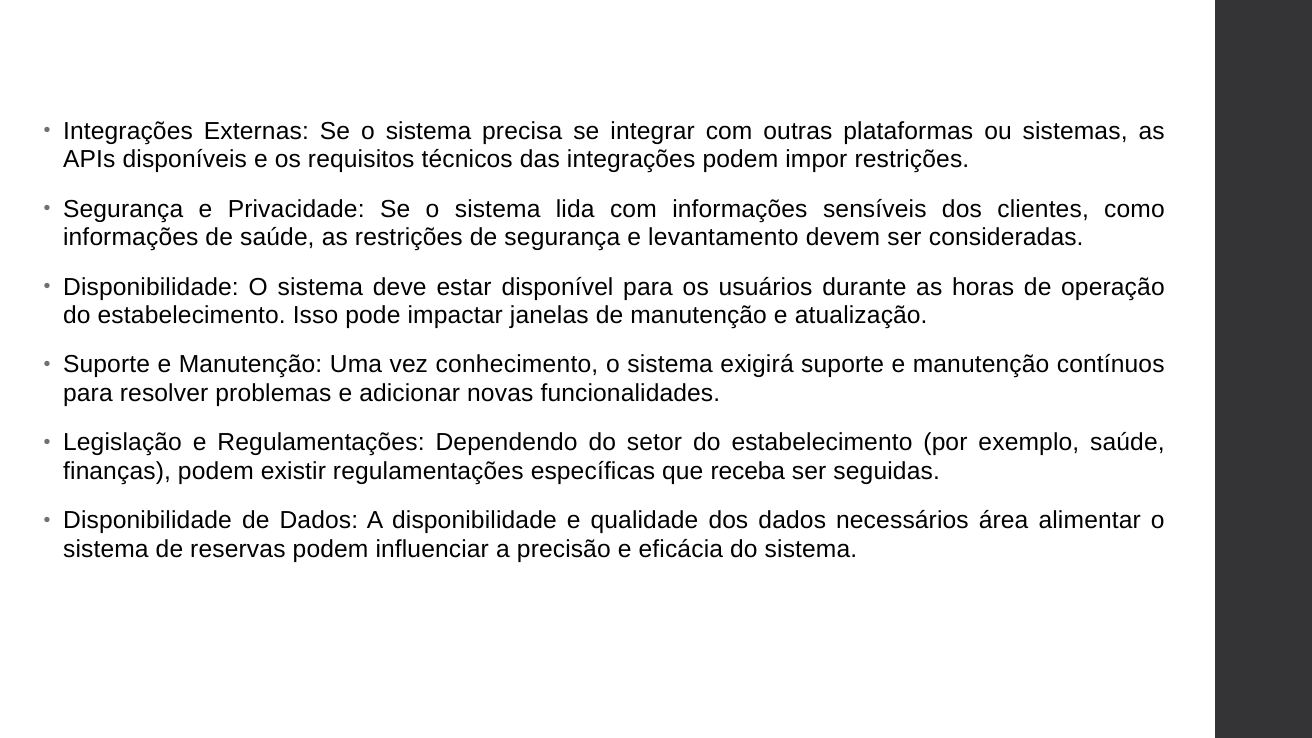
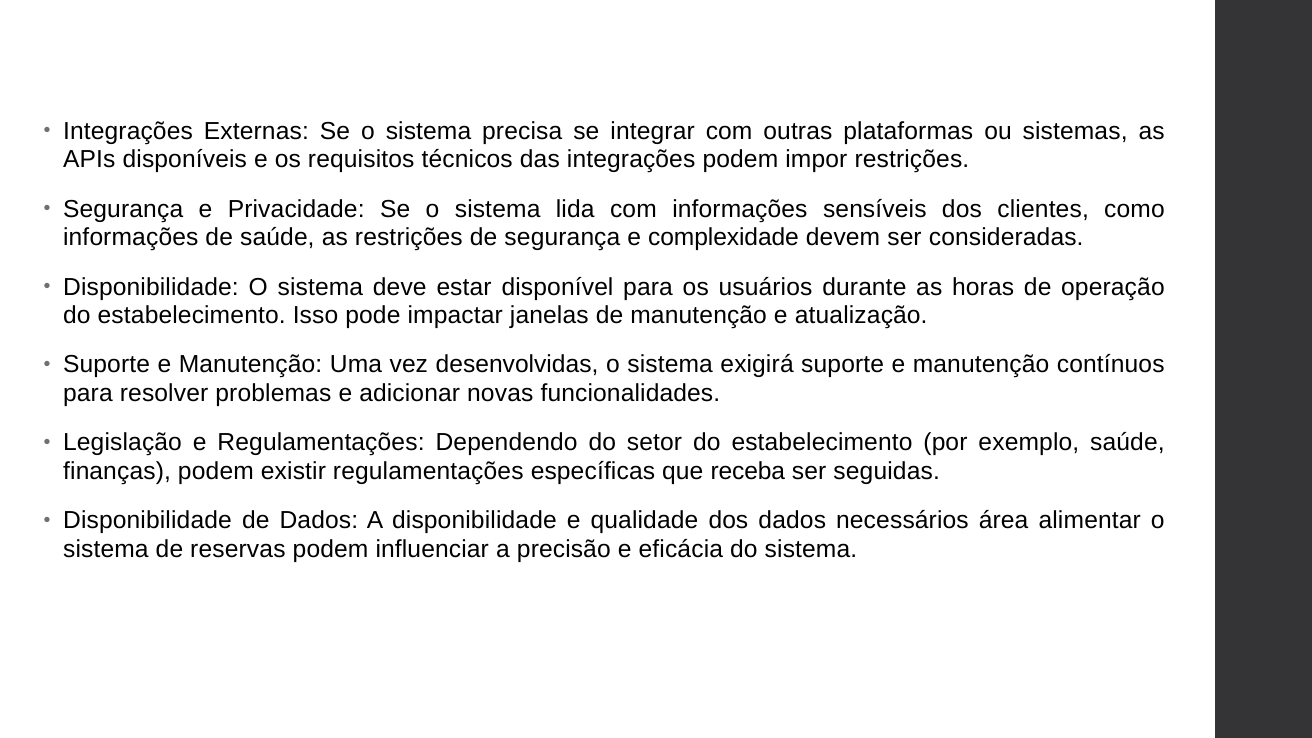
levantamento: levantamento -> complexidade (724, 237)
conhecimento: conhecimento -> desenvolvidas (517, 365)
